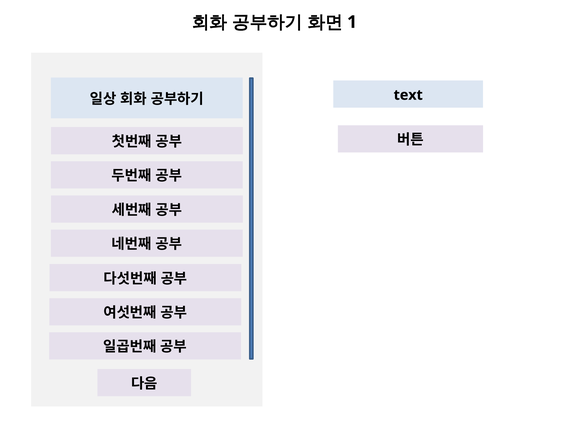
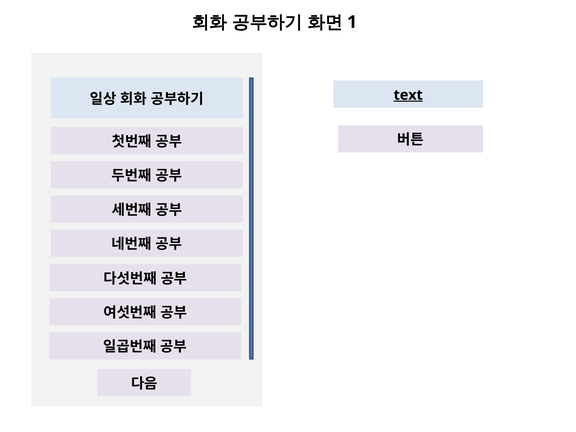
text underline: none -> present (408, 95)
